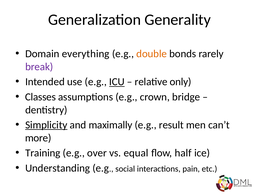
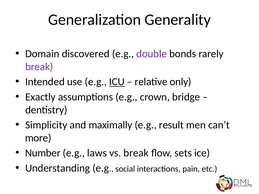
everything: everything -> discovered (86, 54)
double colour: orange -> purple (152, 54)
Classes: Classes -> Exactly (40, 97)
Simplicity underline: present -> none (46, 125)
Training: Training -> Number (43, 153)
over: over -> laws (97, 153)
vs equal: equal -> break (136, 153)
half: half -> sets (183, 153)
